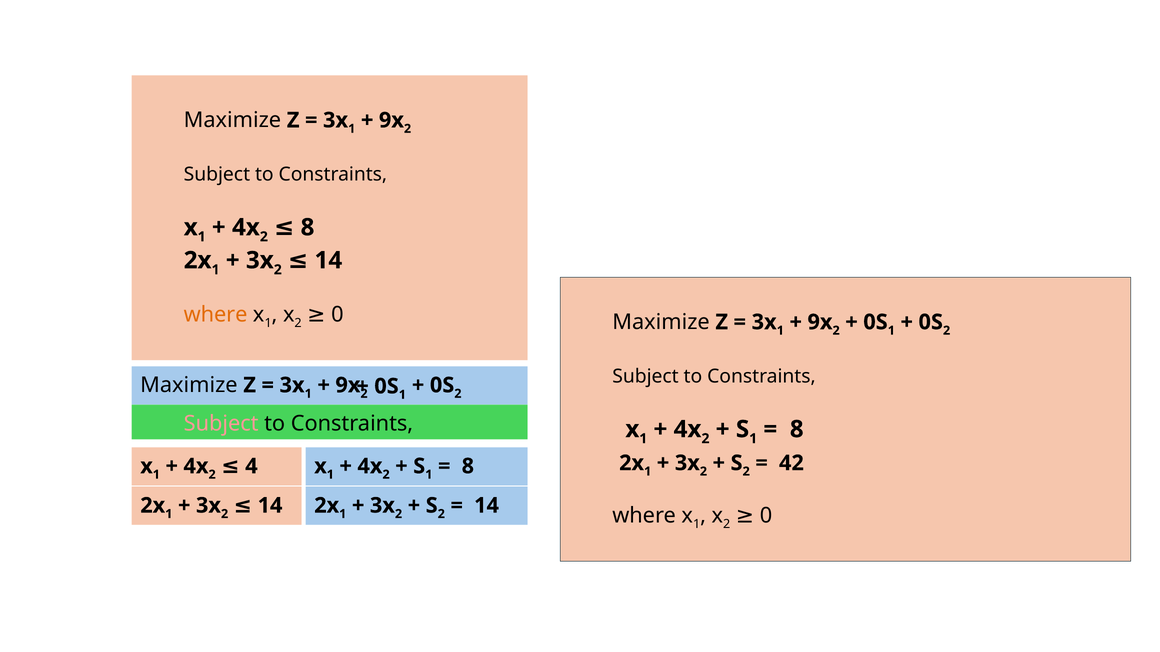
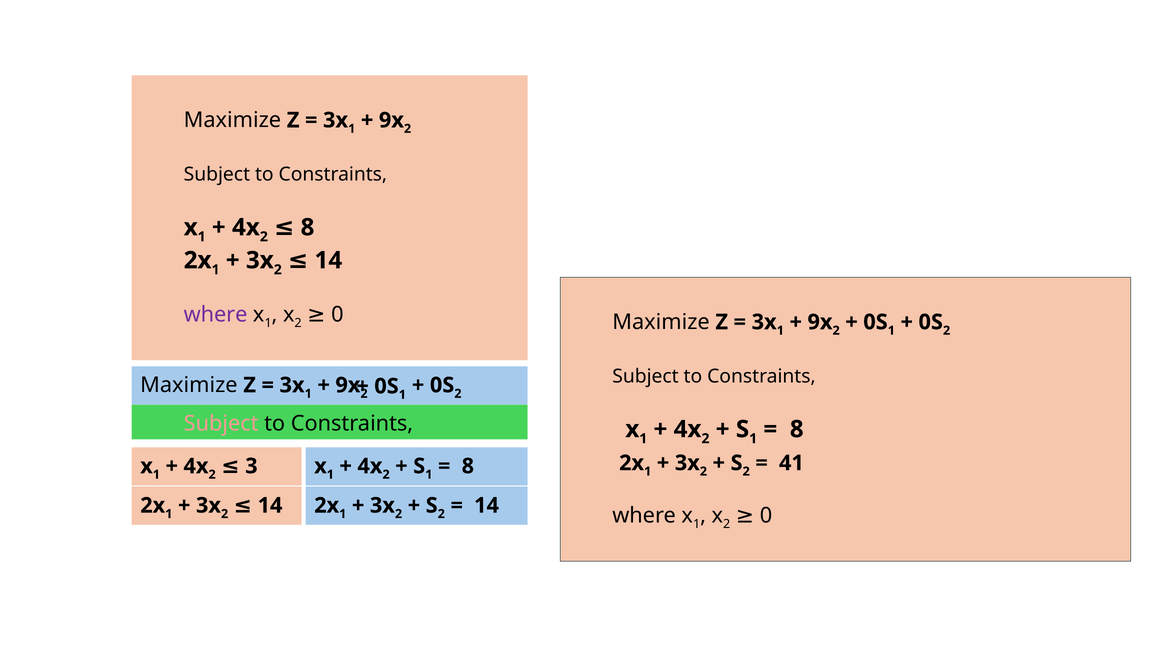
where colour: orange -> purple (216, 315)
42: 42 -> 41 (791, 463)
4: 4 -> 3 (251, 466)
